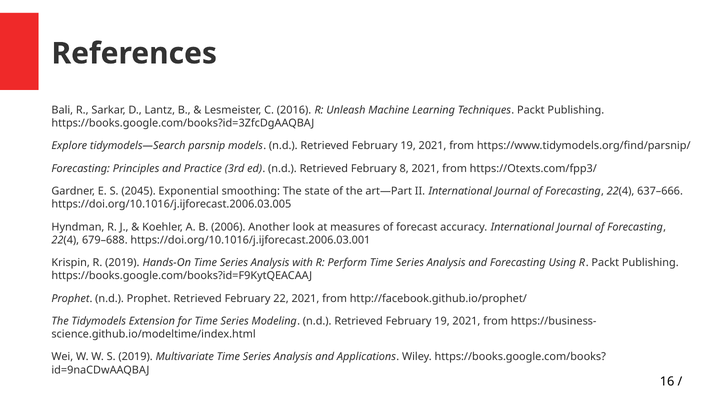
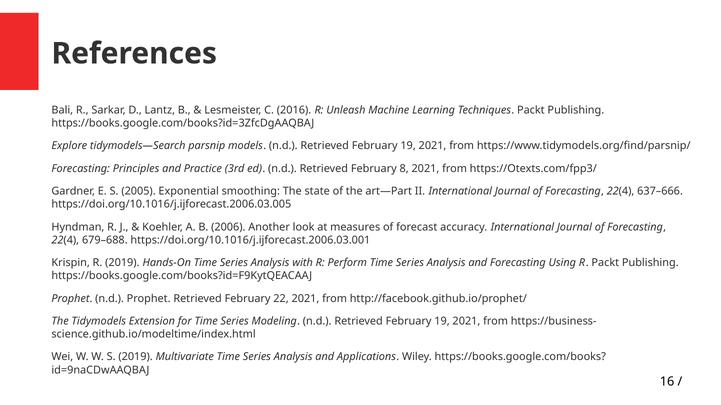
2045: 2045 -> 2005 (139, 191)
